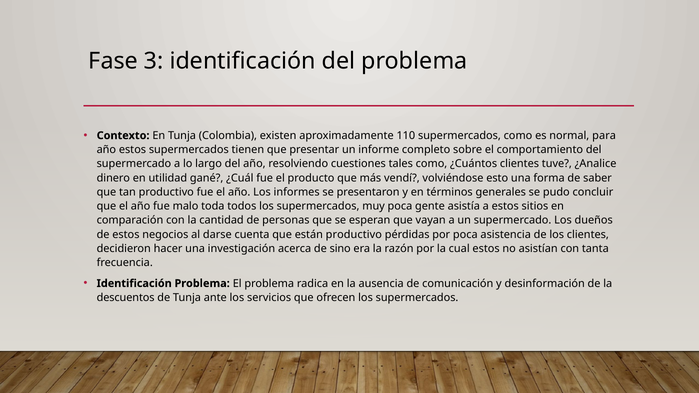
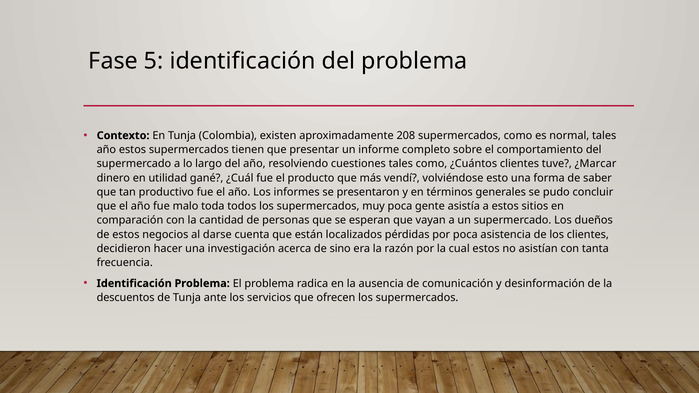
3: 3 -> 5 (154, 61)
110: 110 -> 208 (406, 136)
normal para: para -> tales (604, 136)
¿Analice: ¿Analice -> ¿Marcar (596, 164)
están productivo: productivo -> localizados (354, 235)
